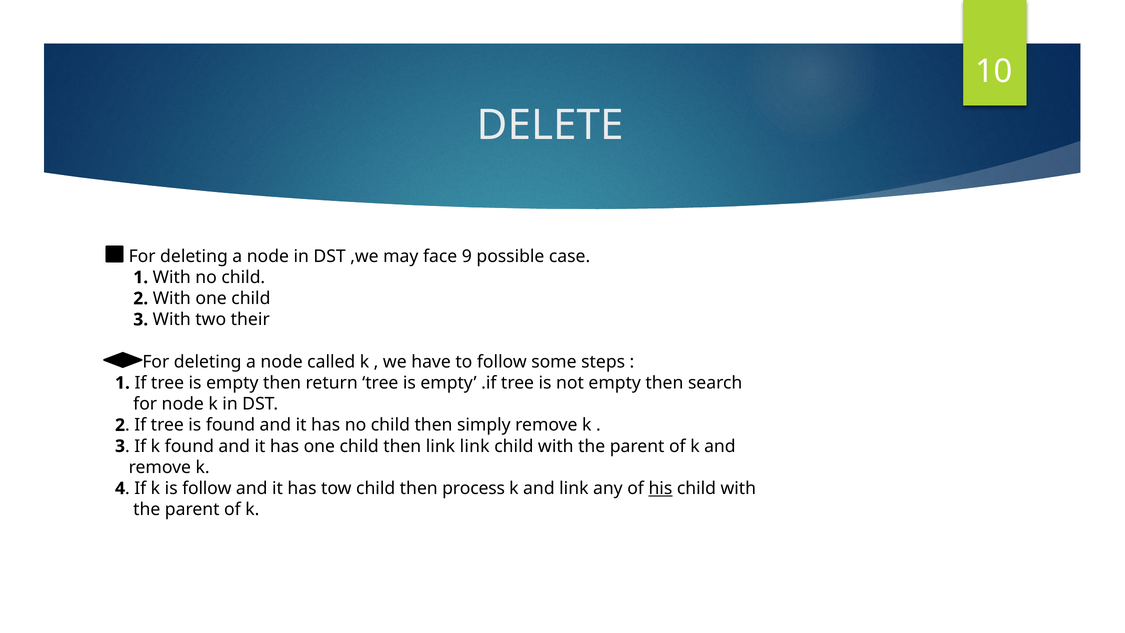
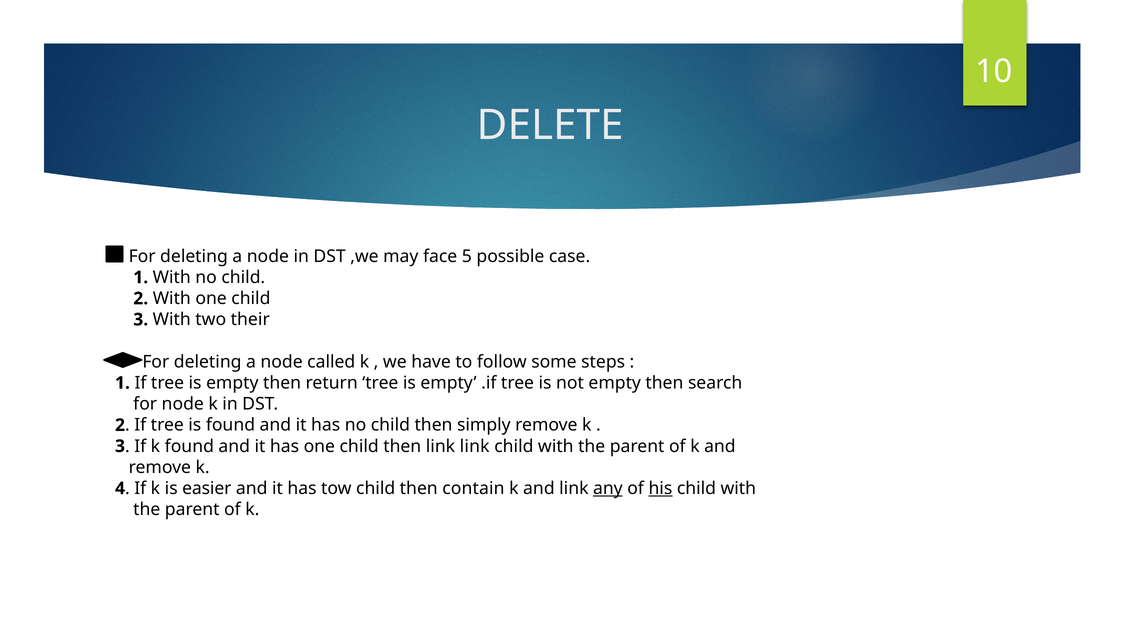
9: 9 -> 5 (467, 256)
is follow: follow -> easier (207, 488)
process: process -> contain (473, 488)
any underline: none -> present (608, 488)
